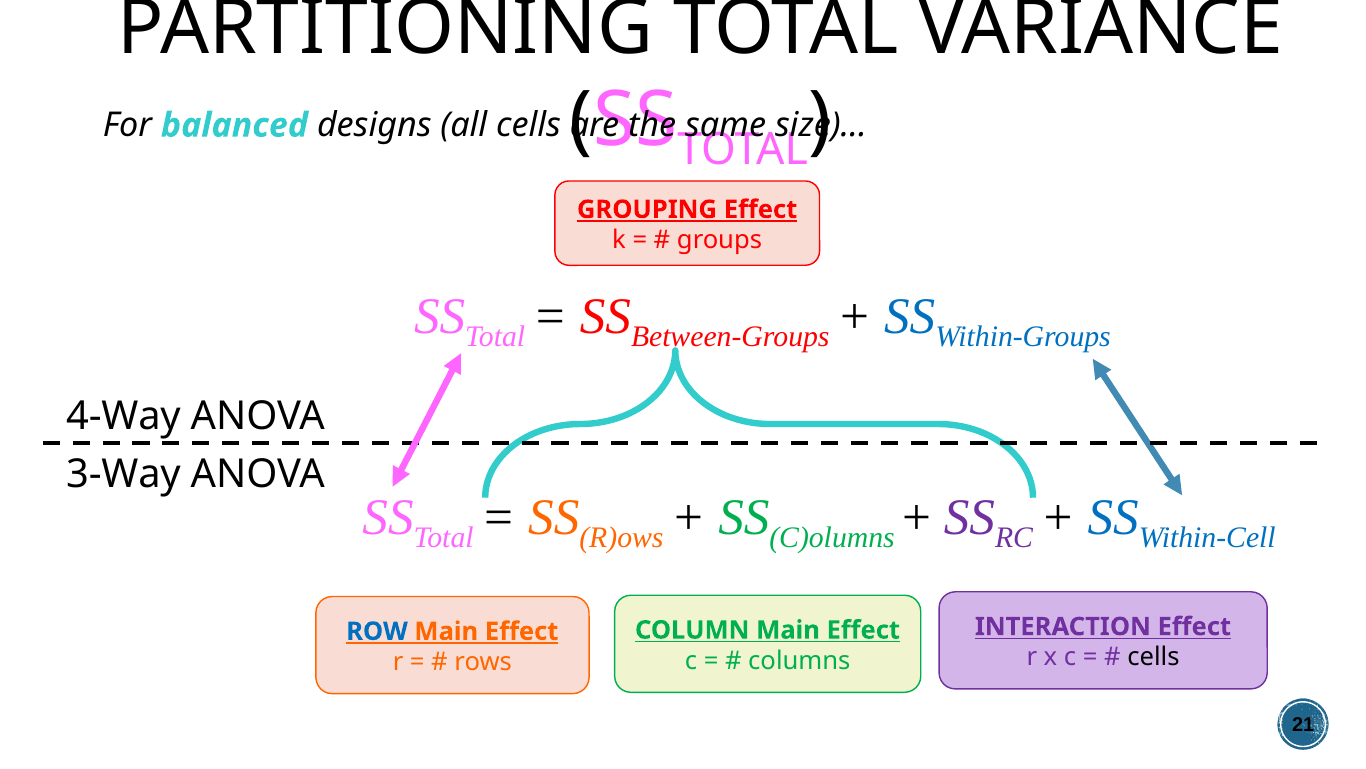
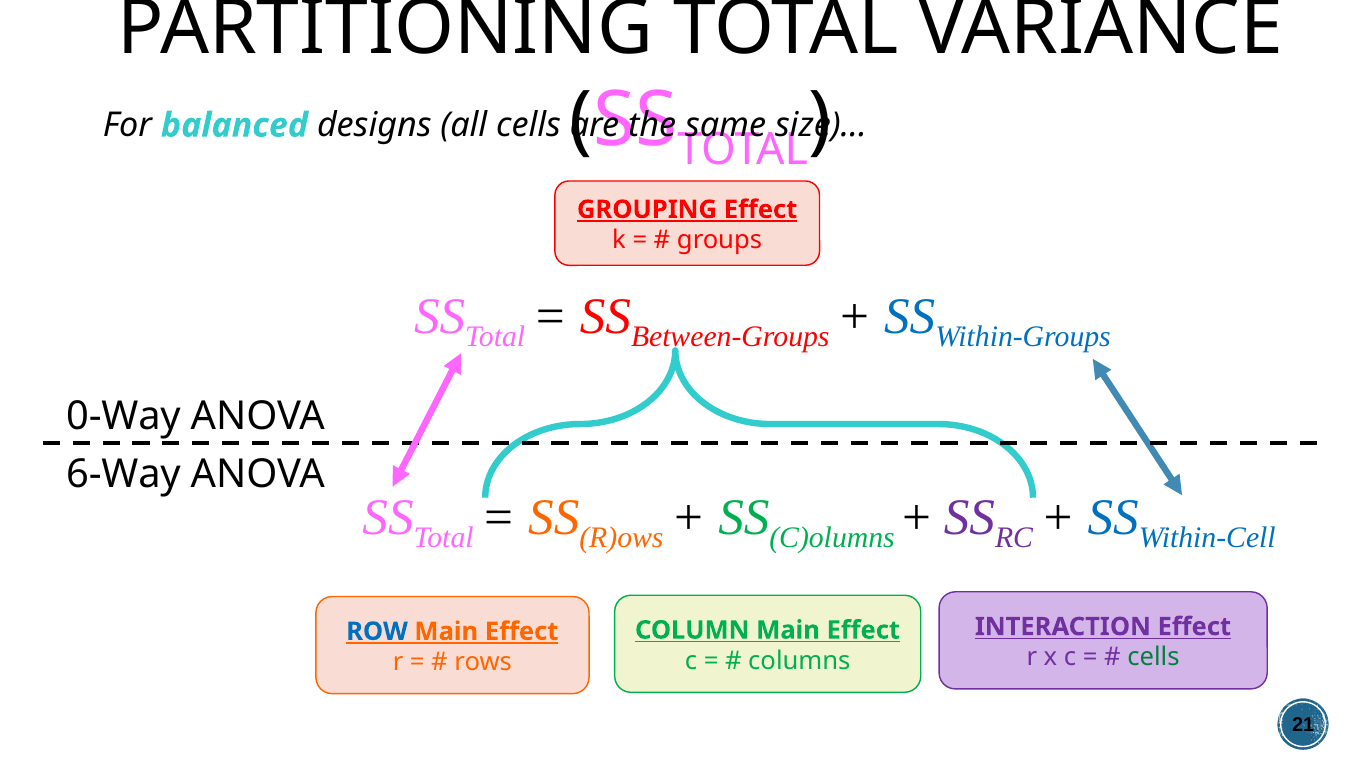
4-Way: 4-Way -> 0-Way (123, 416)
3-Way: 3-Way -> 6-Way (123, 474)
cells colour: black -> green (1154, 657)
